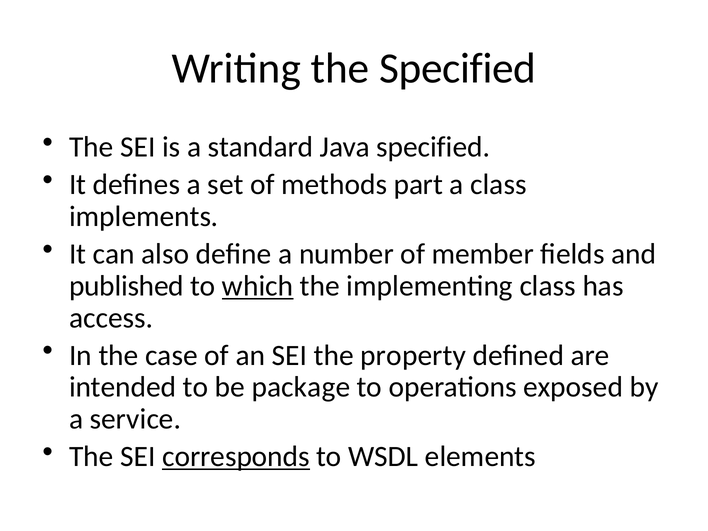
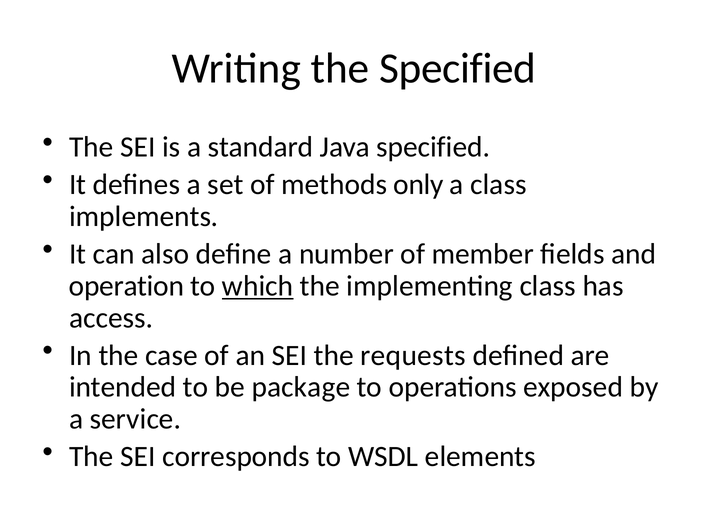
part: part -> only (418, 185)
published: published -> operation (127, 286)
property: property -> requests (413, 355)
corresponds underline: present -> none (236, 457)
